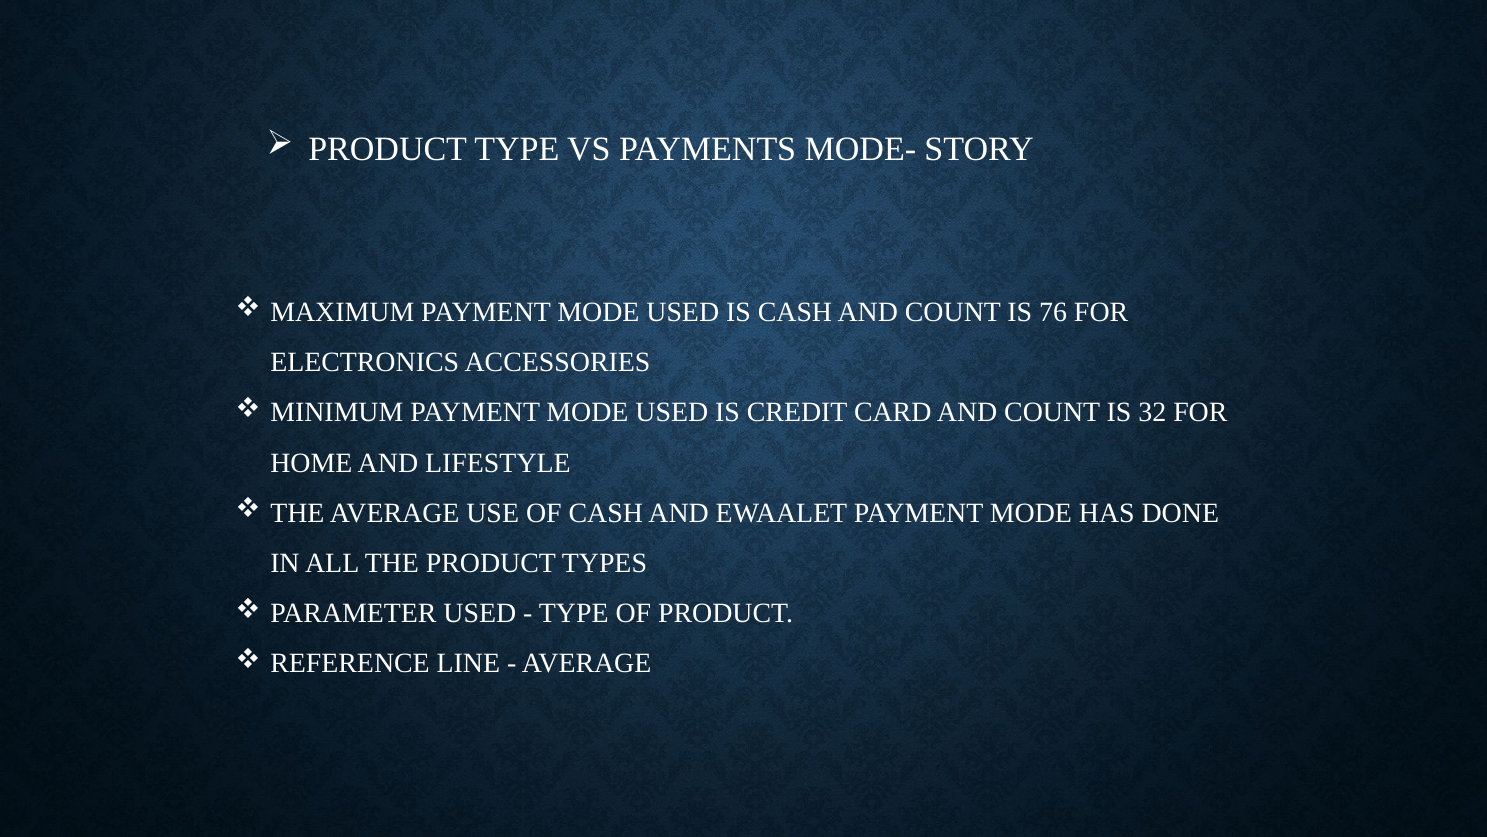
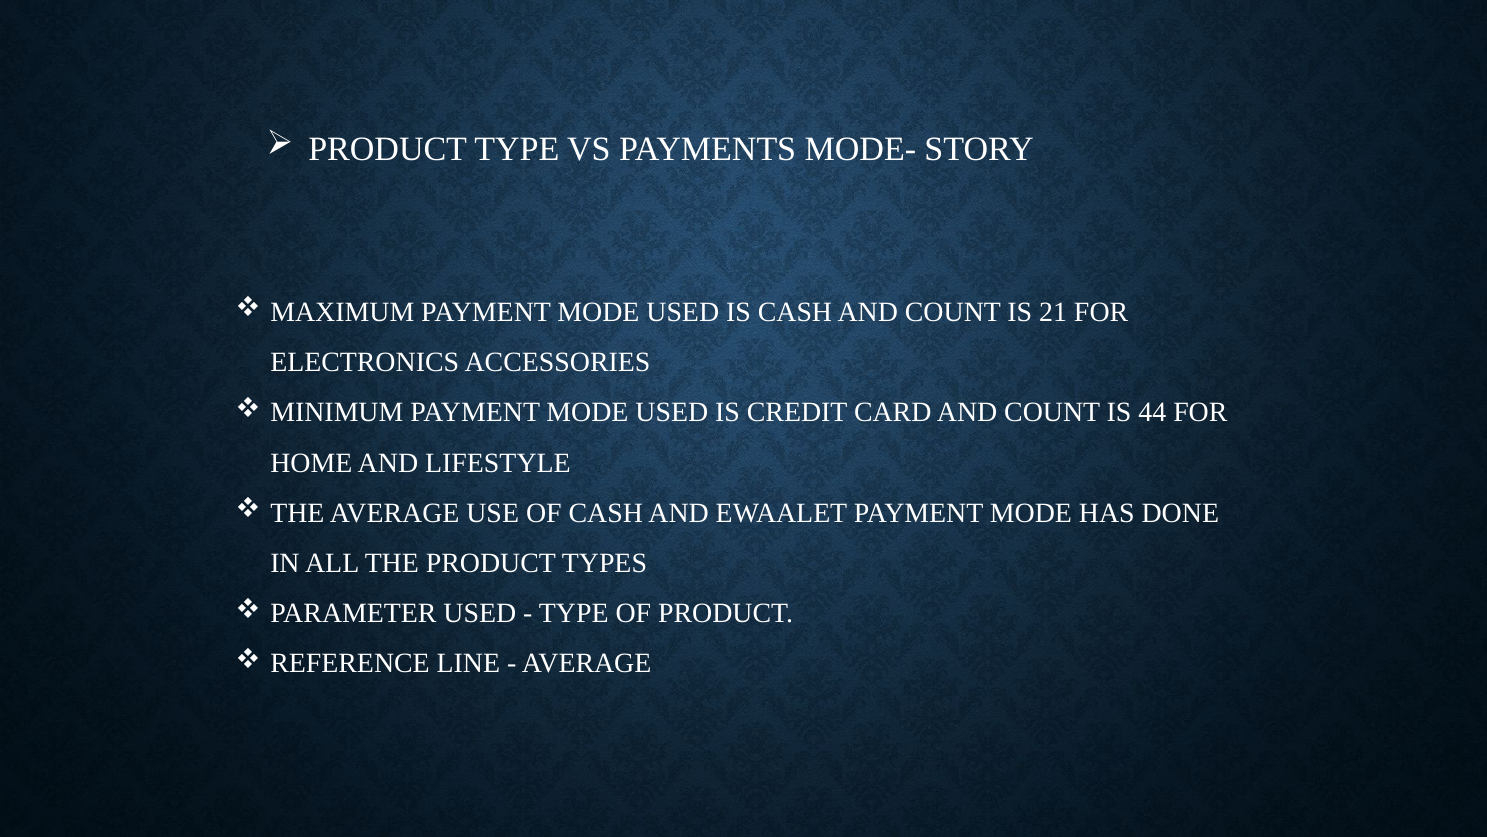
76: 76 -> 21 (1053, 312)
32: 32 -> 44 (1152, 412)
